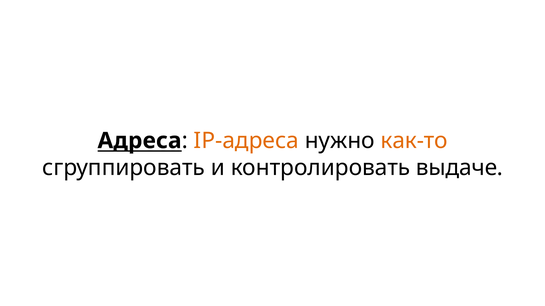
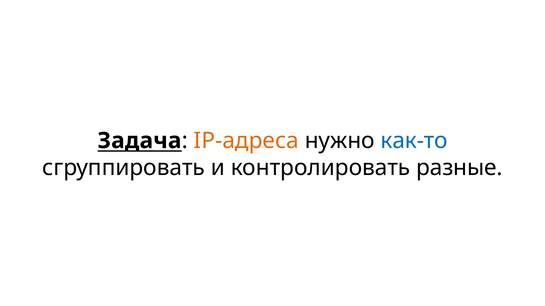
Адреса: Адреса -> Задача (140, 141)
как-то colour: orange -> blue (414, 141)
выдаче: выдаче -> разные (459, 168)
